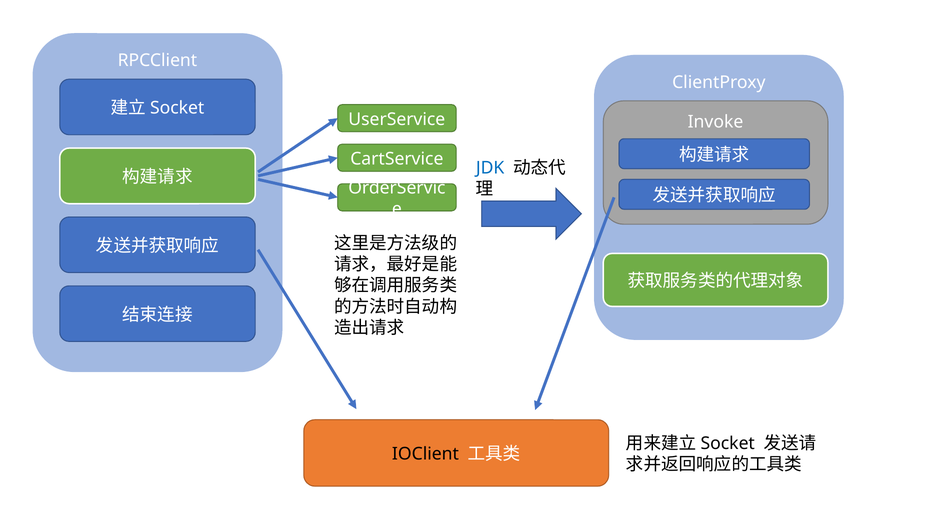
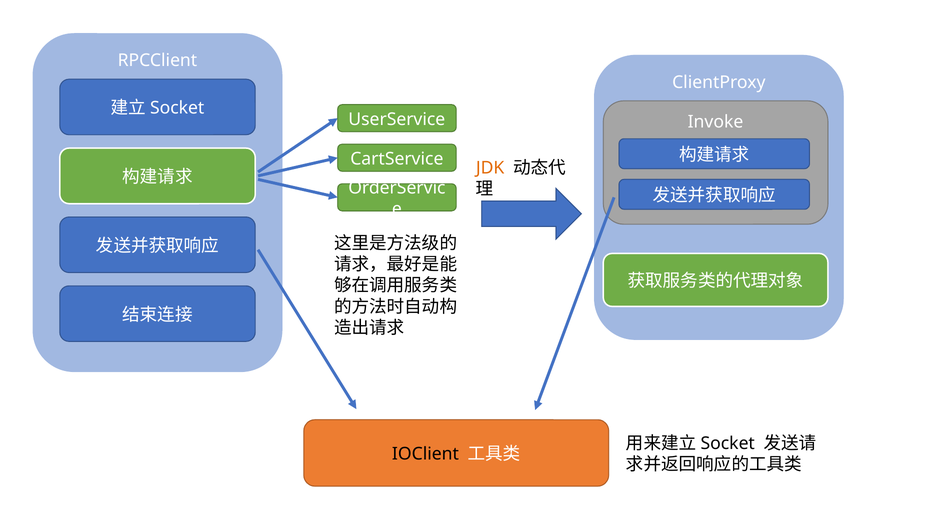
JDK colour: blue -> orange (490, 168)
